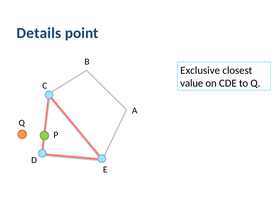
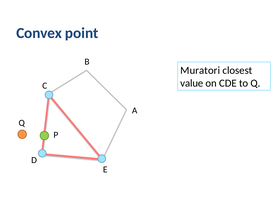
Details: Details -> Convex (39, 33)
Exclusive: Exclusive -> Muratori (200, 71)
